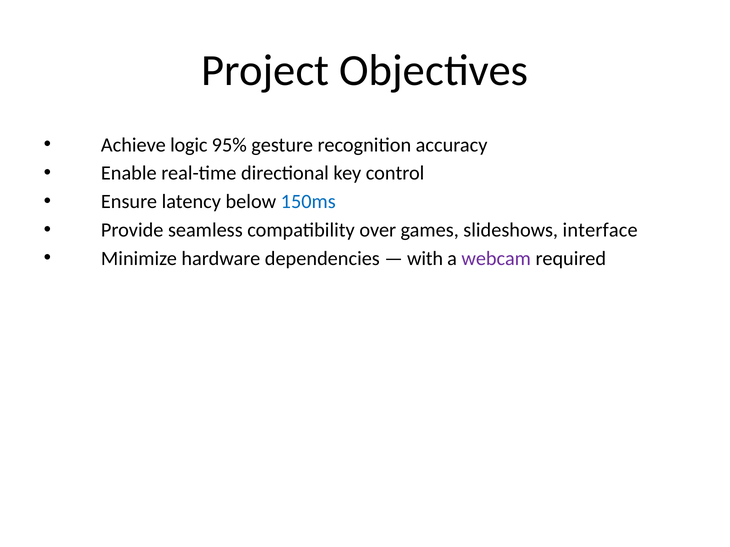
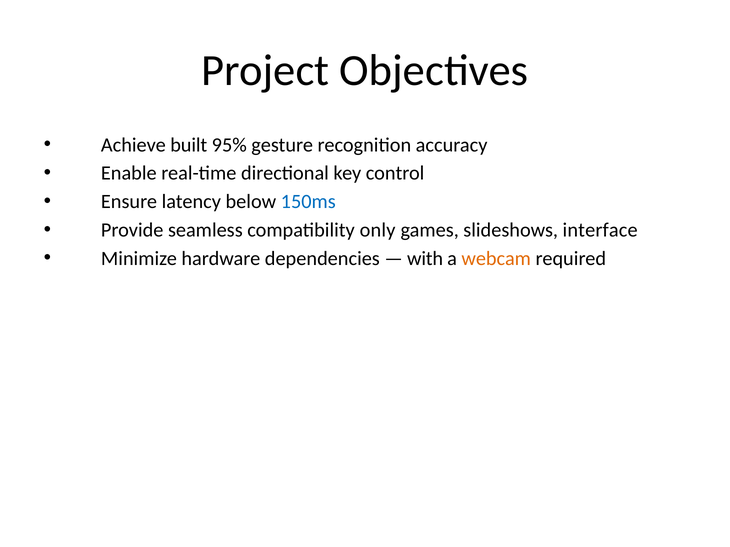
logic: logic -> built (189, 145)
over: over -> only (378, 230)
webcam colour: purple -> orange (496, 259)
